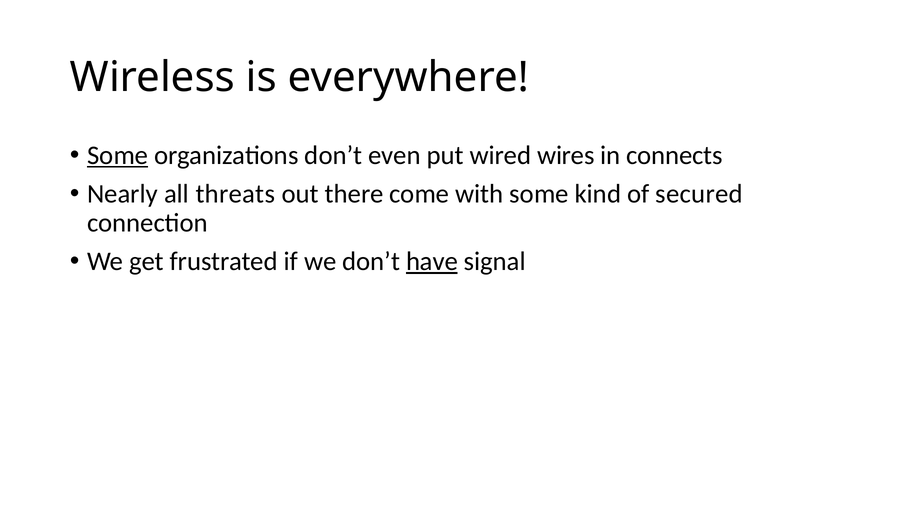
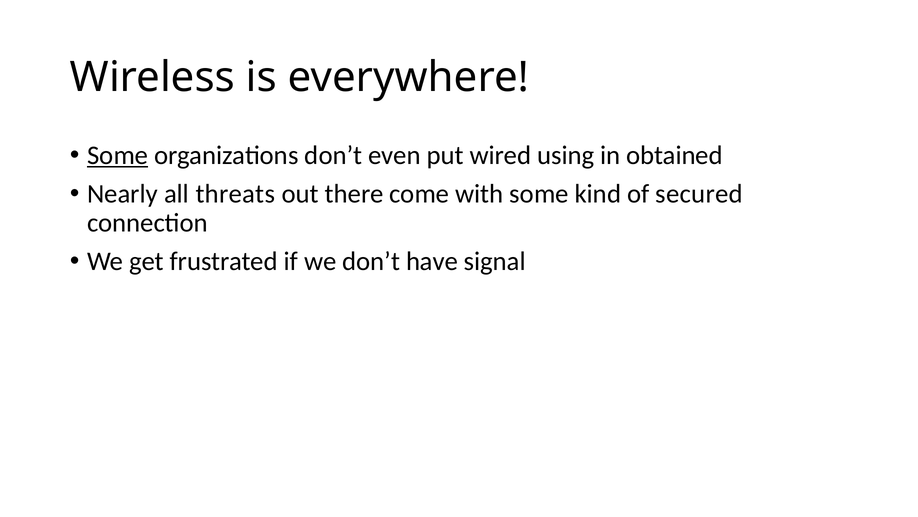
wires: wires -> using (566, 155)
connects: connects -> obtained (674, 155)
have underline: present -> none (432, 261)
